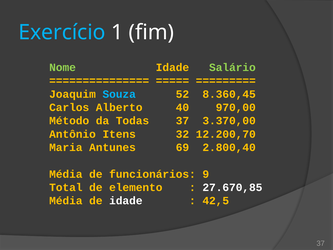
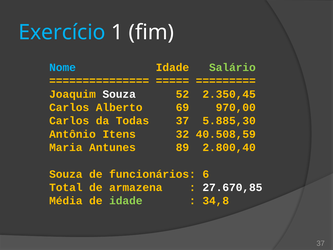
Nome colour: light green -> light blue (63, 67)
Souza colour: light blue -> white (119, 94)
8.360,45: 8.360,45 -> 2.350,45 (229, 94)
40: 40 -> 69 (182, 107)
Método: Método -> Carlos (69, 121)
3.370,00: 3.370,00 -> 5.885,30 (229, 121)
12.200,70: 12.200,70 -> 40.508,59 (226, 134)
69: 69 -> 89 (182, 147)
Média: Média -> Souza (66, 174)
9: 9 -> 6 (206, 174)
elemento: elemento -> armazena (136, 187)
idade colour: white -> light green (126, 201)
42,5: 42,5 -> 34,8 (216, 201)
